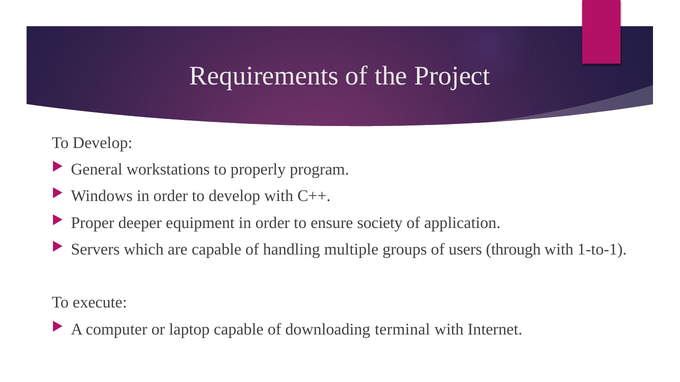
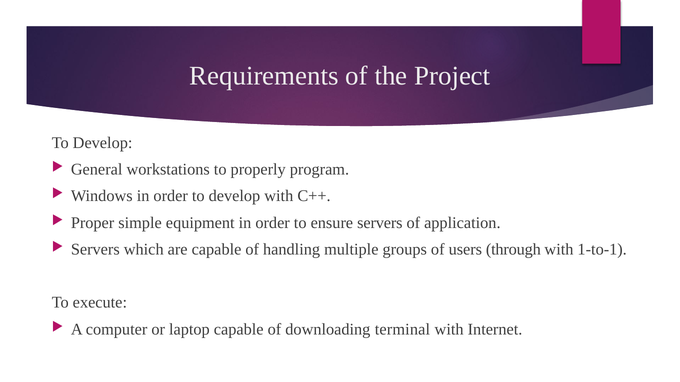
deeper: deeper -> simple (140, 223)
ensure society: society -> servers (380, 223)
